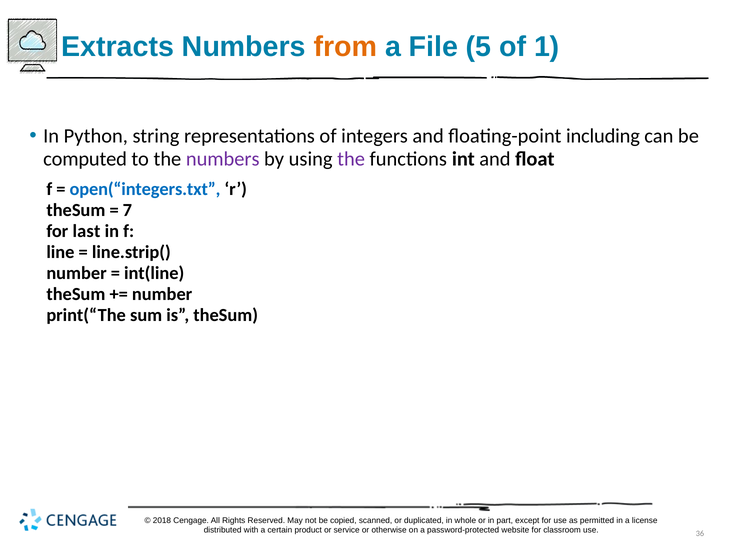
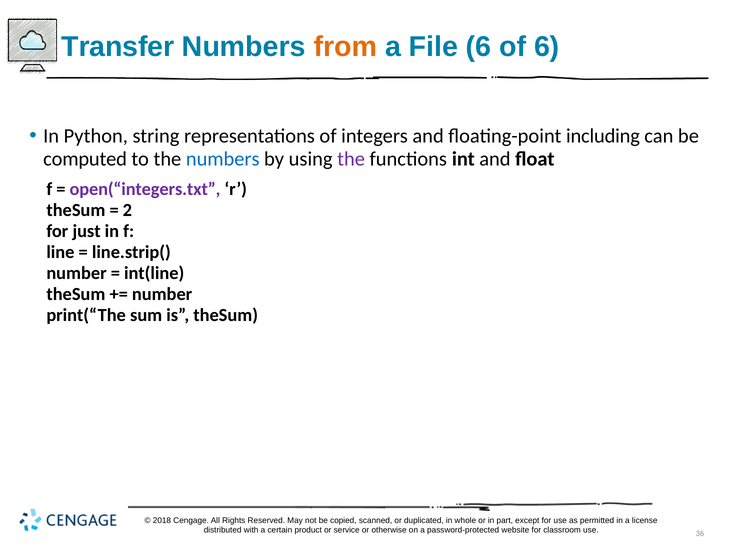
Extracts: Extracts -> Transfer (118, 47)
File 5: 5 -> 6 (479, 47)
of 1: 1 -> 6 (547, 47)
numbers colour: purple -> blue (223, 159)
open(“integers.txt colour: blue -> purple (145, 189)
7: 7 -> 2 (127, 210)
last: last -> just (87, 231)
